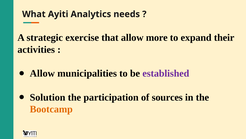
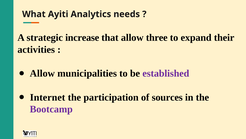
exercise: exercise -> increase (82, 37)
more: more -> three (157, 37)
Solution: Solution -> Internet (48, 97)
Bootcamp colour: orange -> purple (51, 109)
